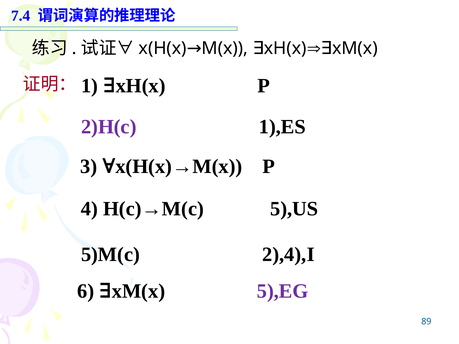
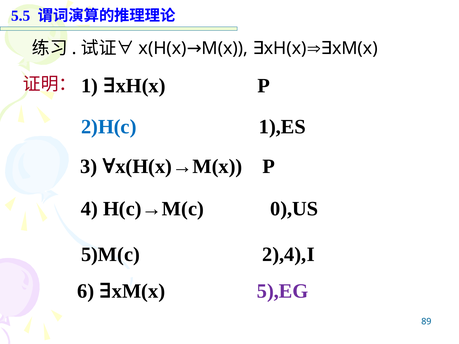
7.4: 7.4 -> 5.5 (21, 16)
2)H(c colour: purple -> blue (109, 127)
5),US: 5),US -> 0),US (294, 209)
